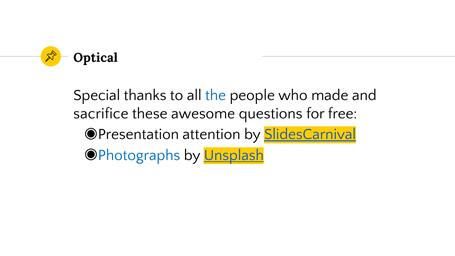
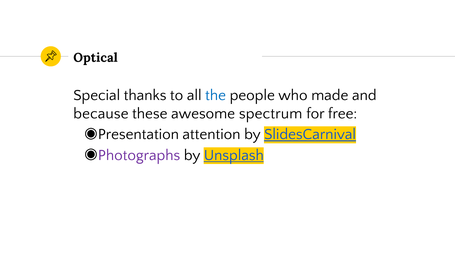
sacrifice: sacrifice -> because (101, 113)
questions: questions -> spectrum (271, 113)
Photographs colour: blue -> purple (139, 155)
